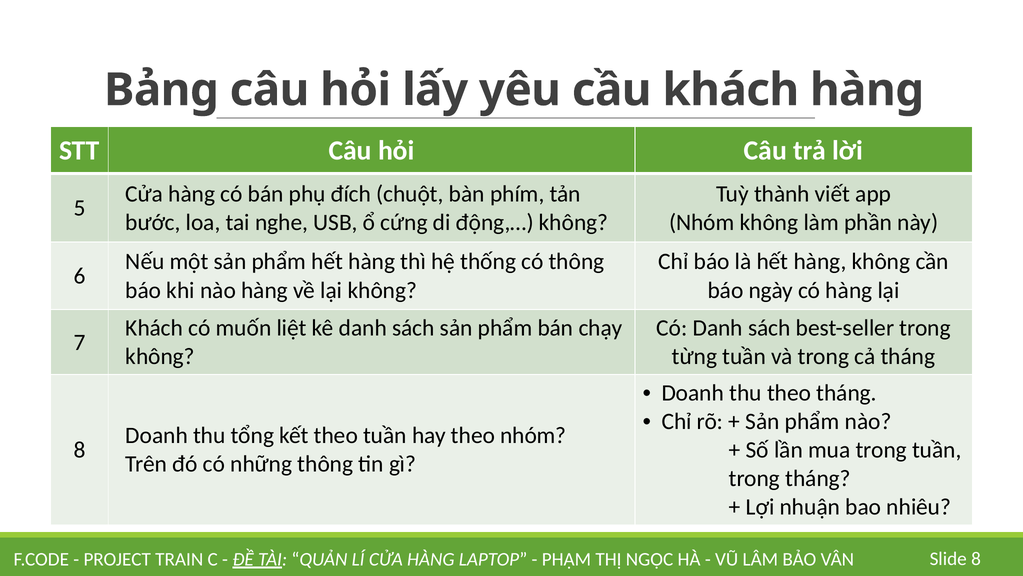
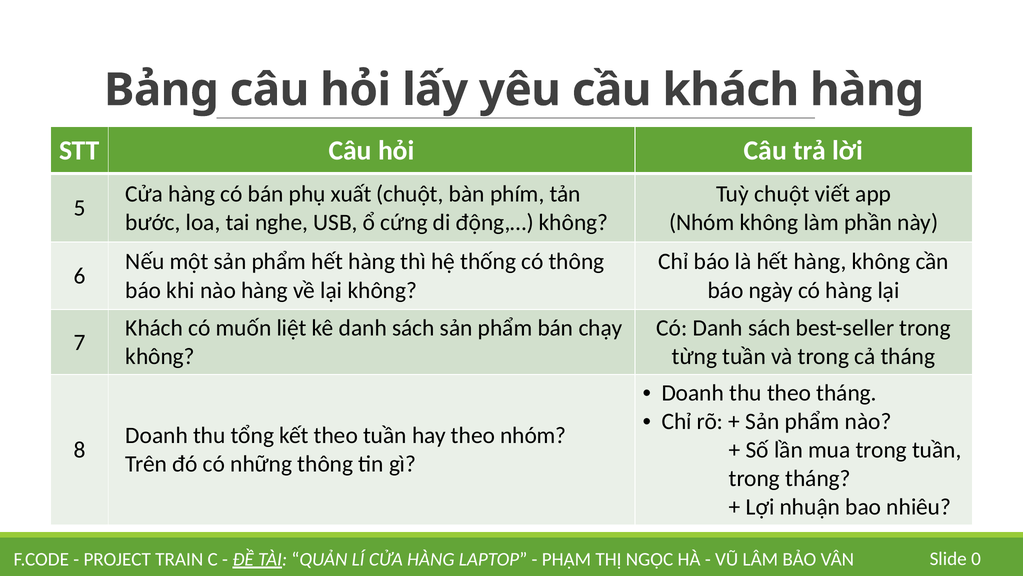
đích: đích -> xuất (351, 194)
Tuỳ thành: thành -> chuột (782, 194)
Slide 8: 8 -> 0 (976, 558)
